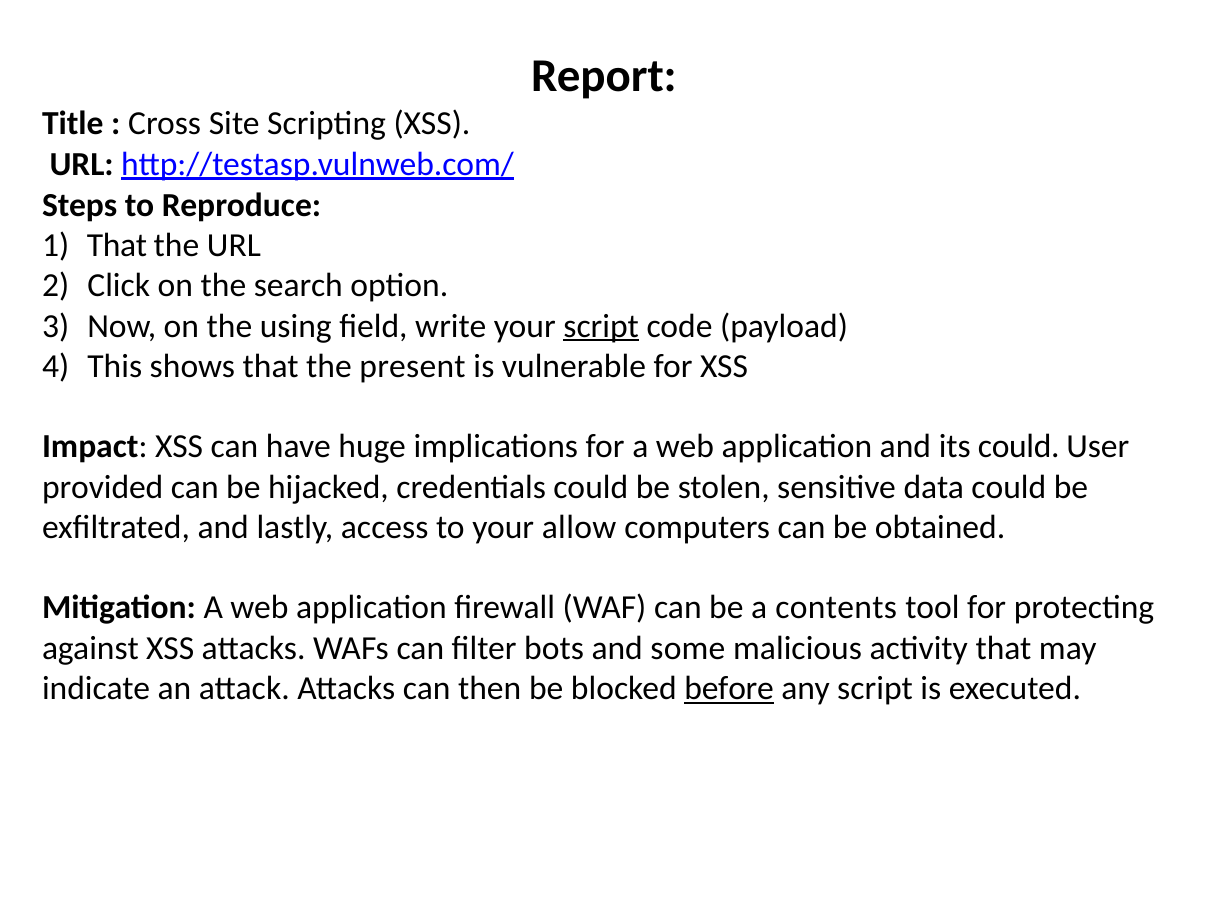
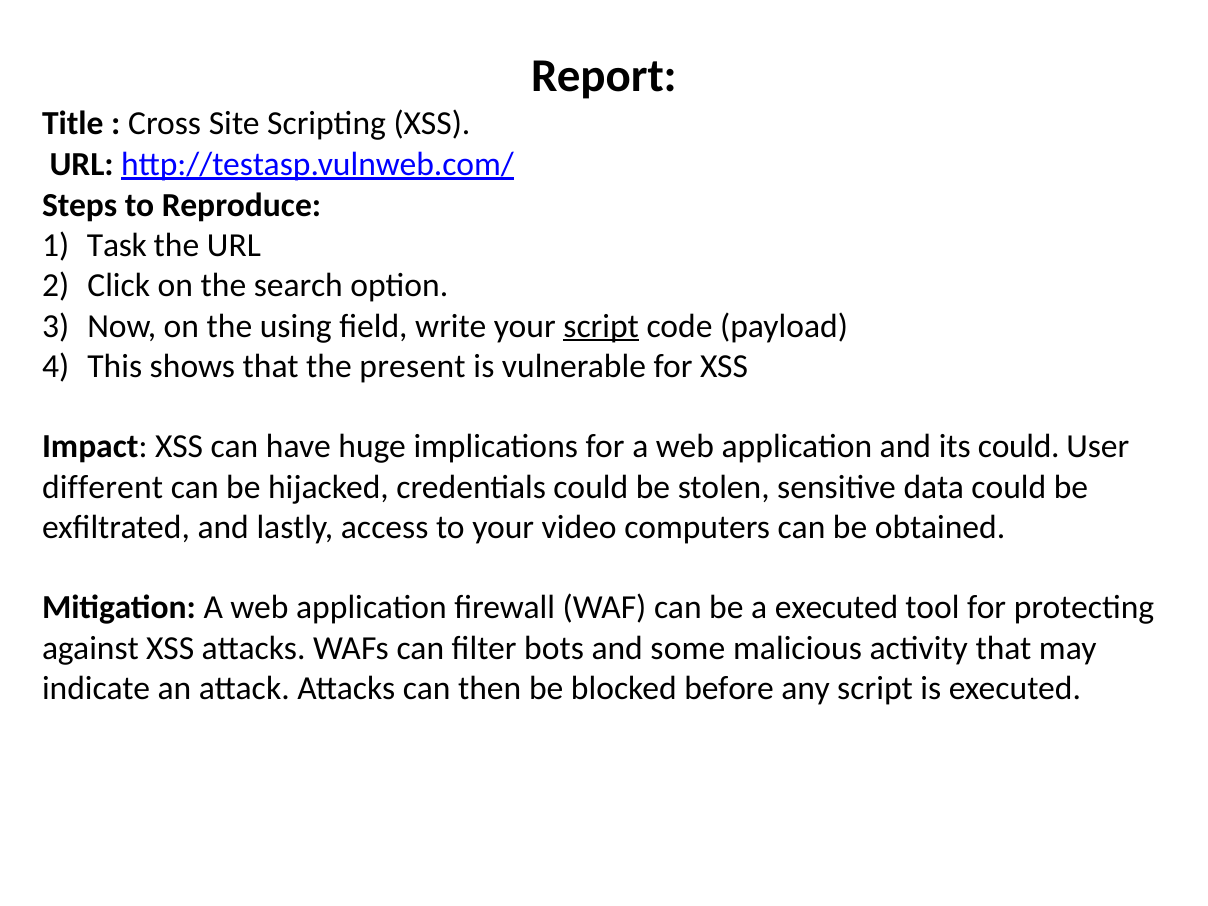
That: That -> Task (117, 245)
provided: provided -> different (103, 487)
allow: allow -> video (579, 527)
a contents: contents -> executed (837, 608)
before underline: present -> none (729, 688)
